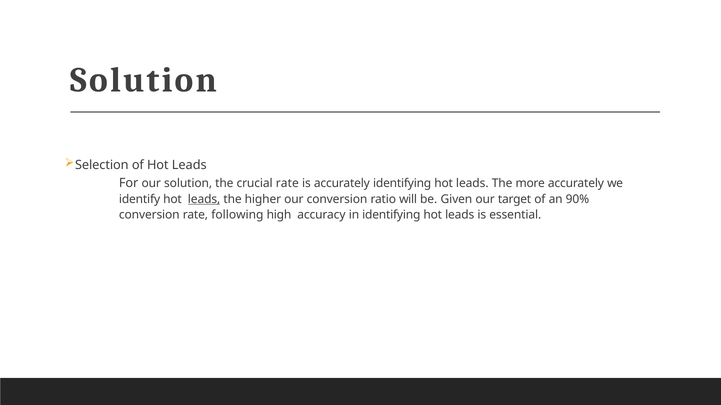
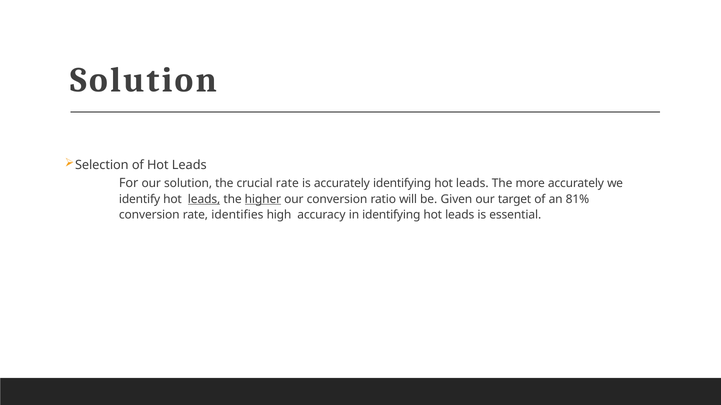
higher underline: none -> present (263, 199)
90%: 90% -> 81% (577, 199)
following: following -> identifies (237, 215)
